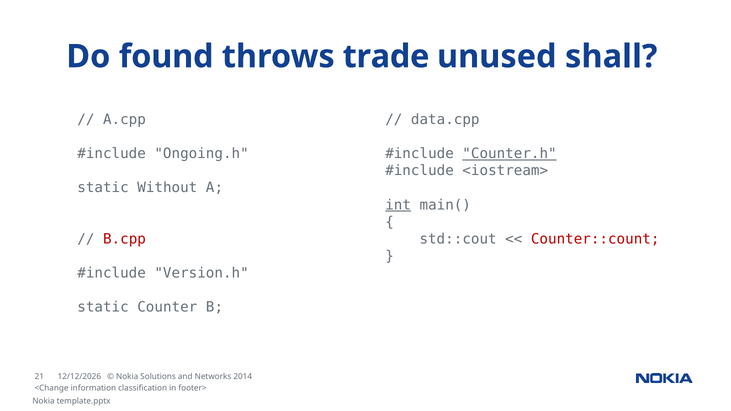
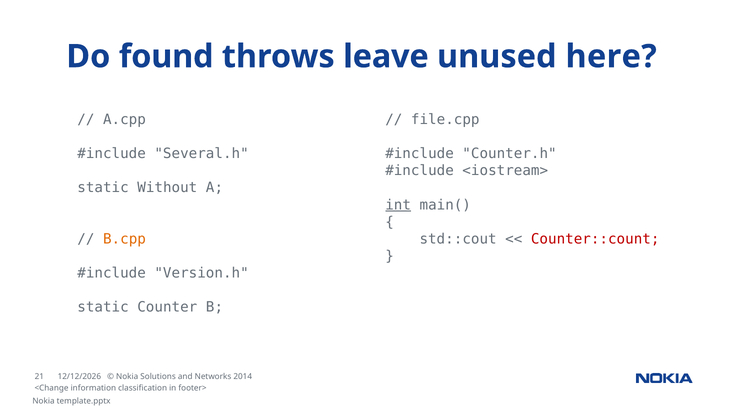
trade: trade -> leave (386, 57)
shall: shall -> here (611, 57)
data.cpp: data.cpp -> file.cpp (445, 120)
Ongoing.h: Ongoing.h -> Several.h (202, 154)
Counter.h underline: present -> none (510, 154)
B.cpp colour: red -> orange (124, 239)
